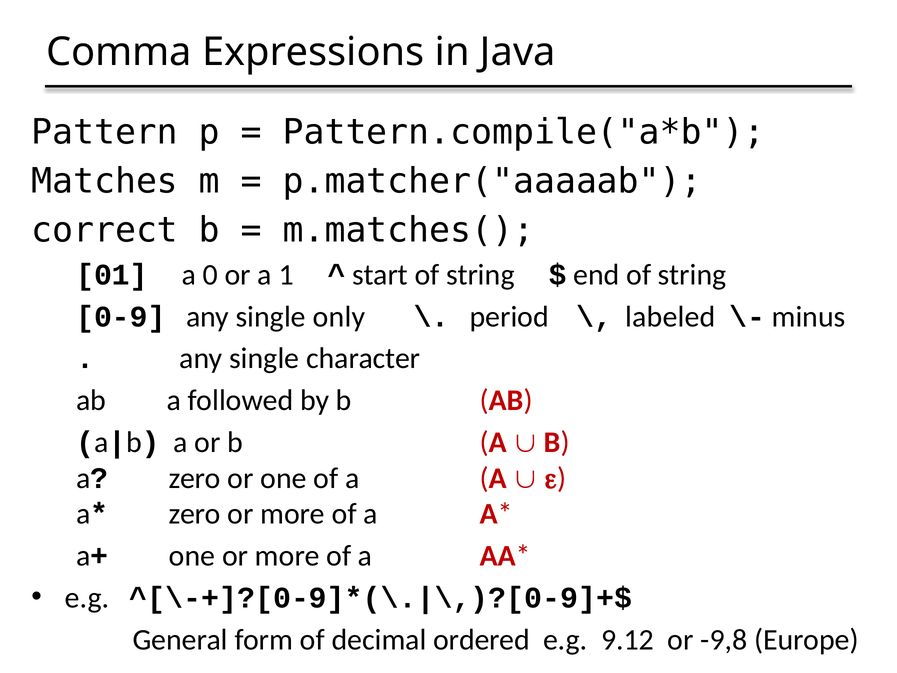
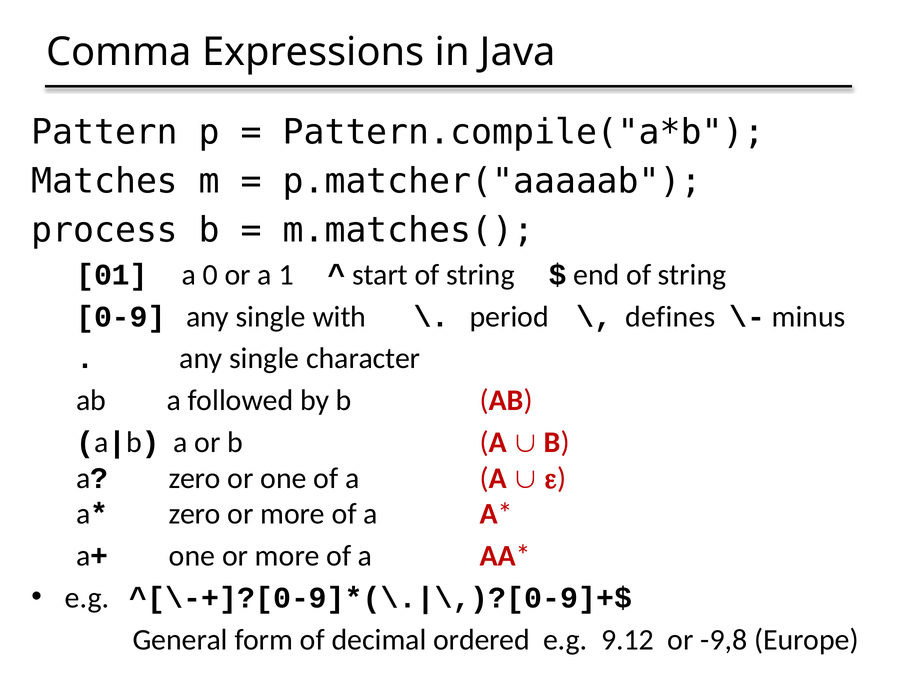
correct: correct -> process (105, 230)
only: only -> with (339, 317)
labeled: labeled -> defines (670, 317)
